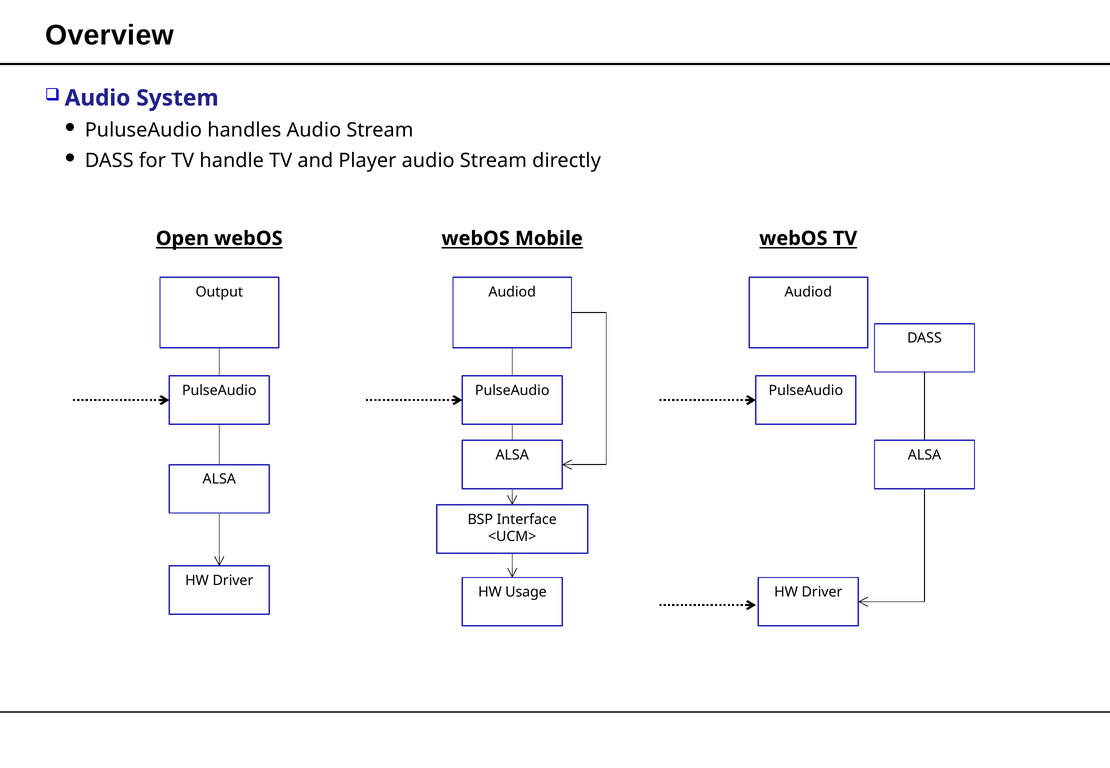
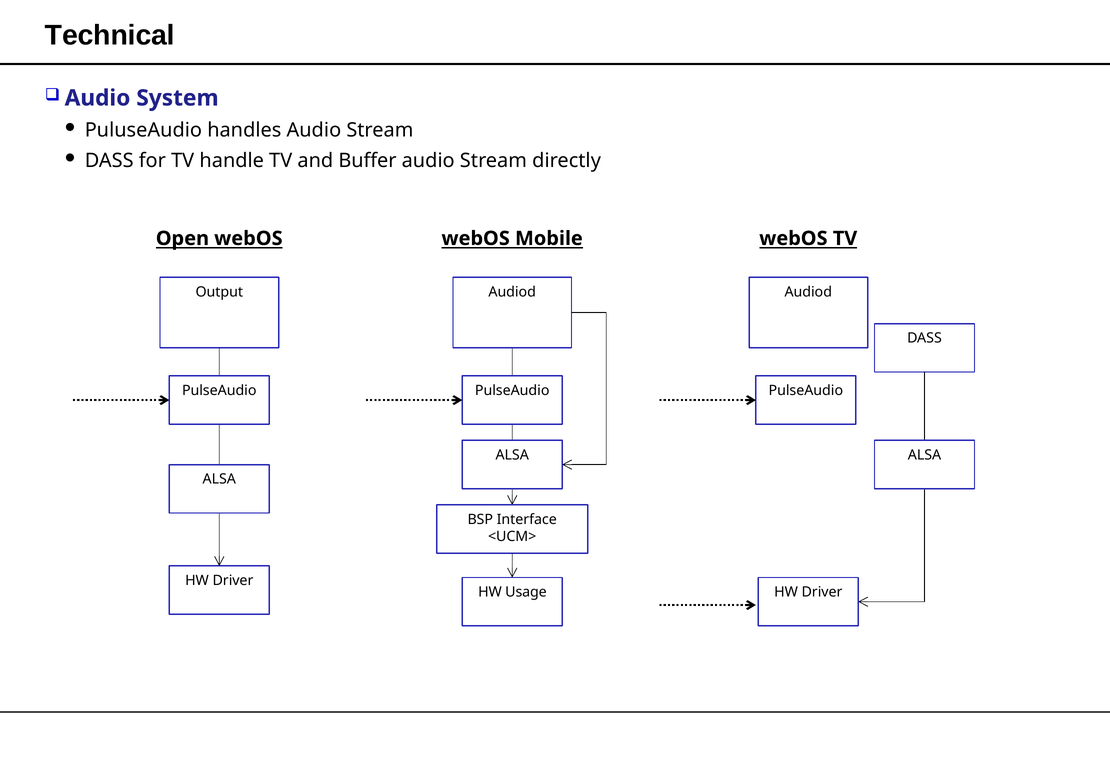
Overview: Overview -> Technical (110, 35)
Player: Player -> Buffer (367, 161)
